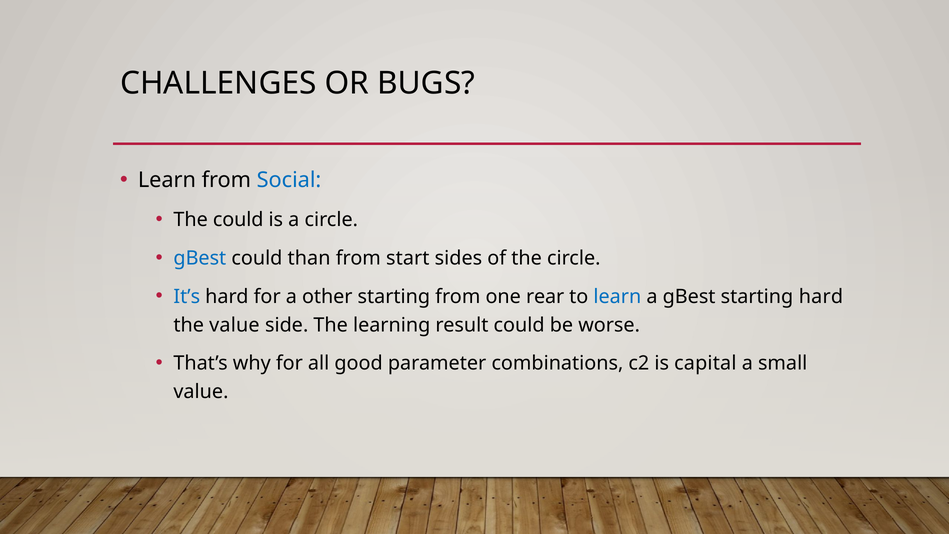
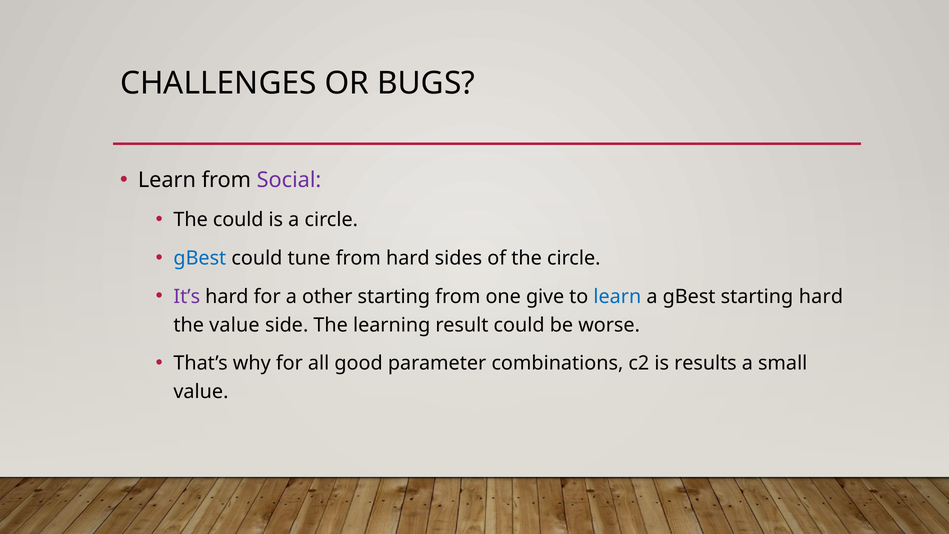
Social colour: blue -> purple (289, 180)
than: than -> tune (309, 258)
from start: start -> hard (408, 258)
It’s colour: blue -> purple (187, 296)
rear: rear -> give (545, 296)
capital: capital -> results (705, 363)
